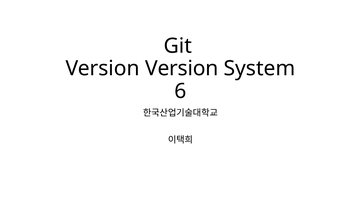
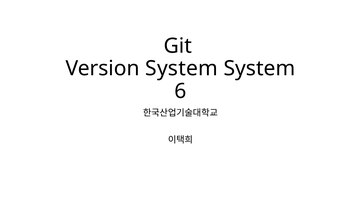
Version Version: Version -> System (182, 69)
